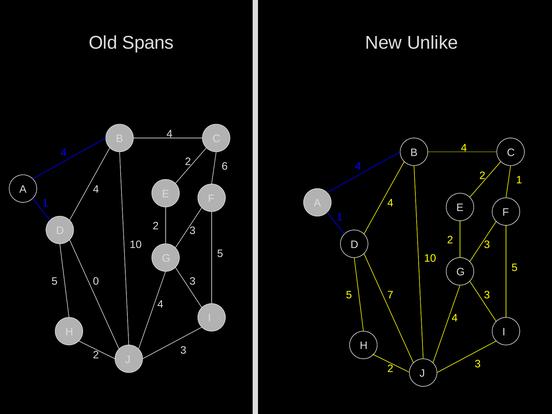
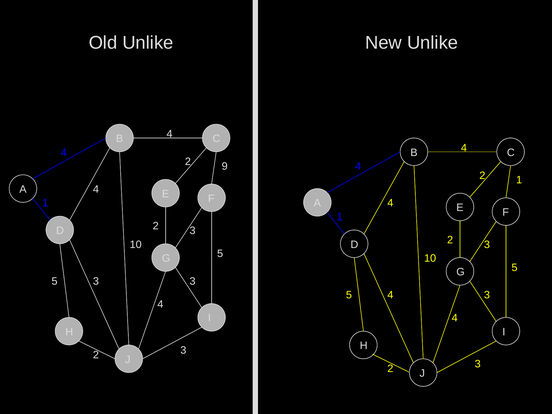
Old Spans: Spans -> Unlike (148, 43)
6: 6 -> 9 (225, 166)
0: 0 -> 3 (96, 281)
5 7: 7 -> 4 (390, 295)
